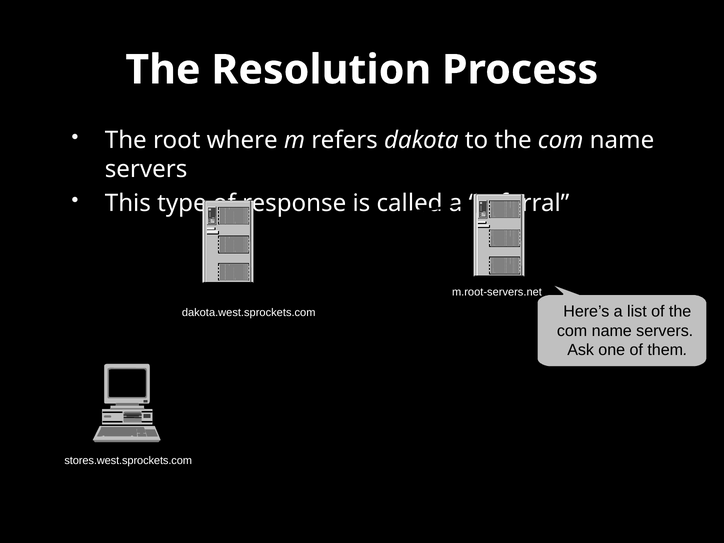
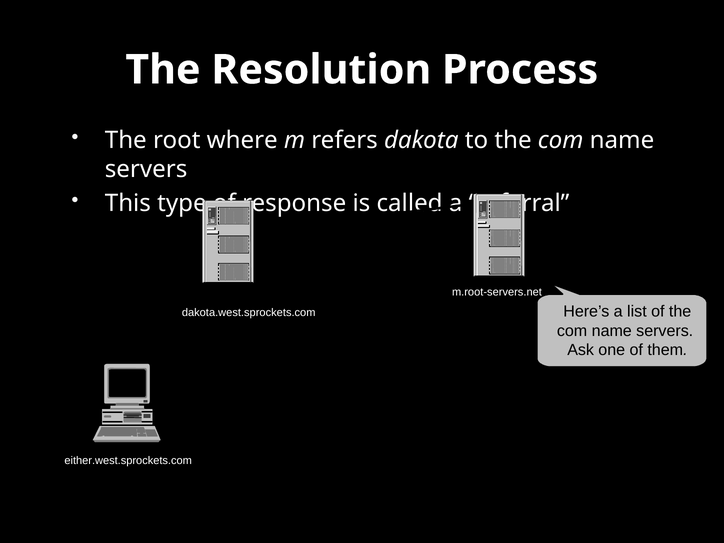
stores.west.sprockets.com: stores.west.sprockets.com -> either.west.sprockets.com (128, 460)
